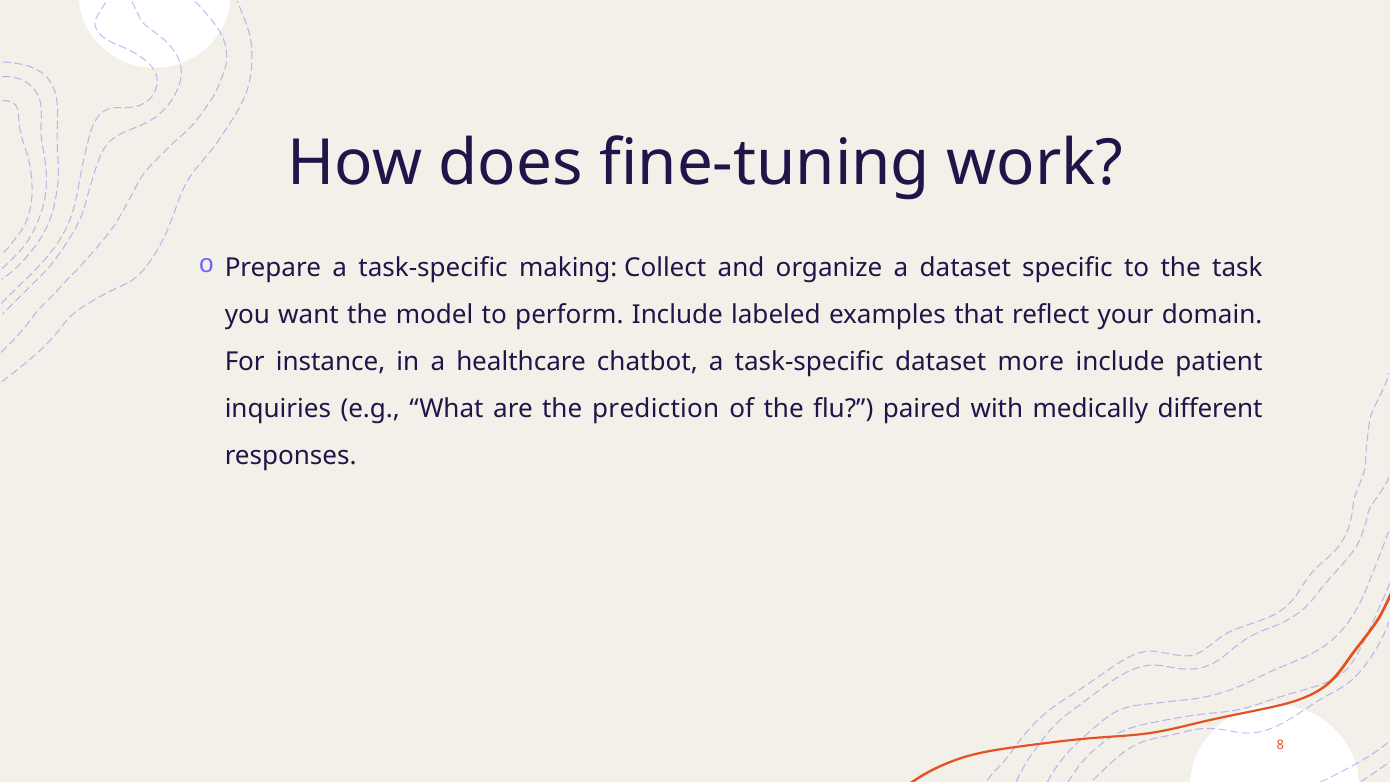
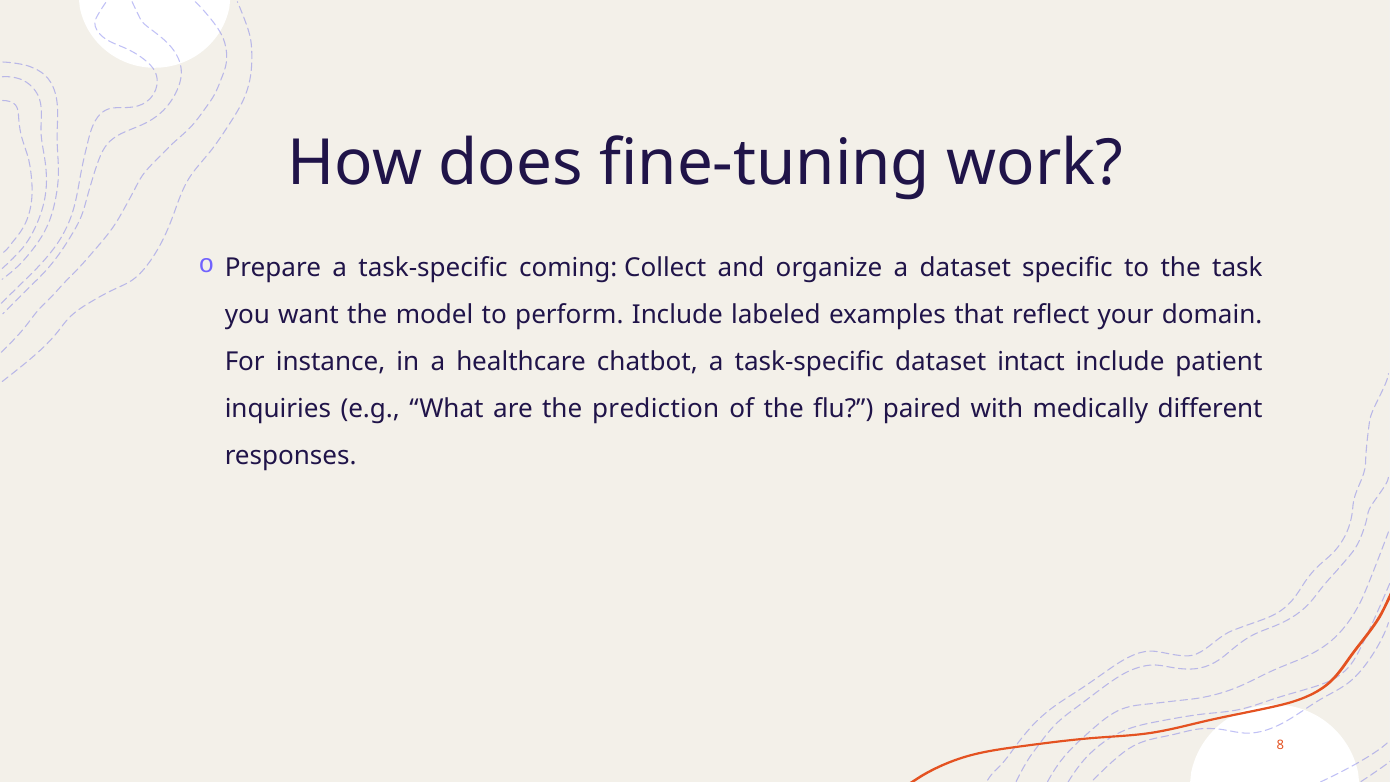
making: making -> coming (568, 268)
more: more -> intact (1031, 362)
